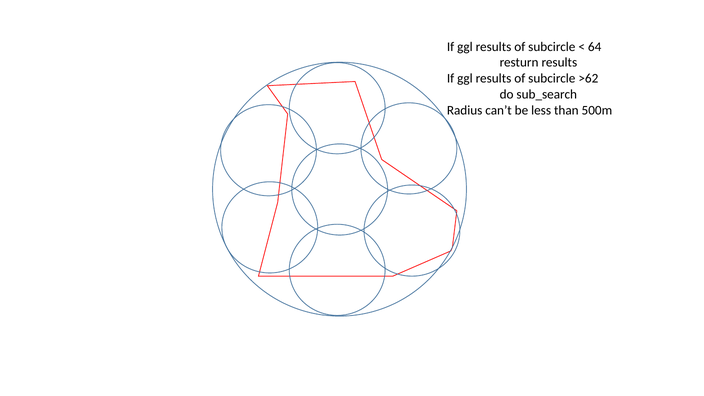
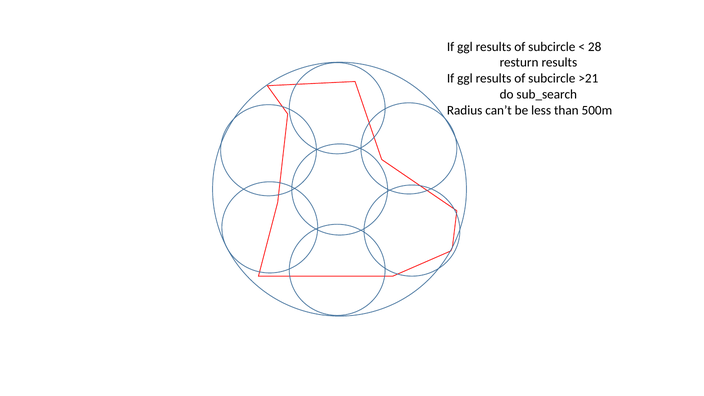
64: 64 -> 28 (595, 47)
>62: >62 -> >21 (588, 78)
